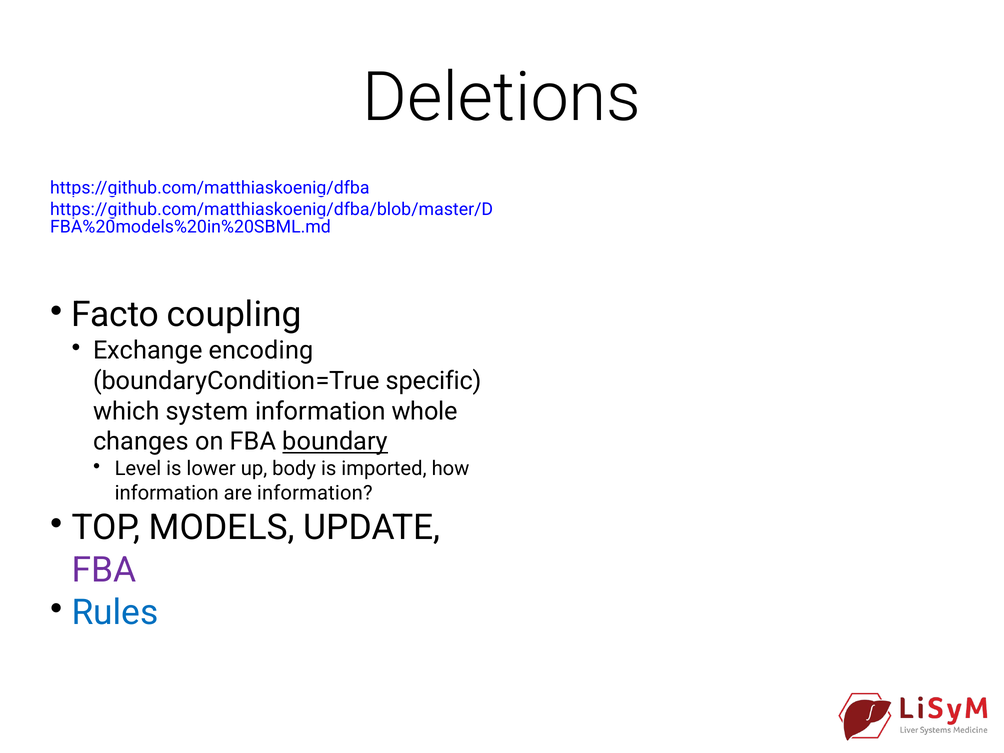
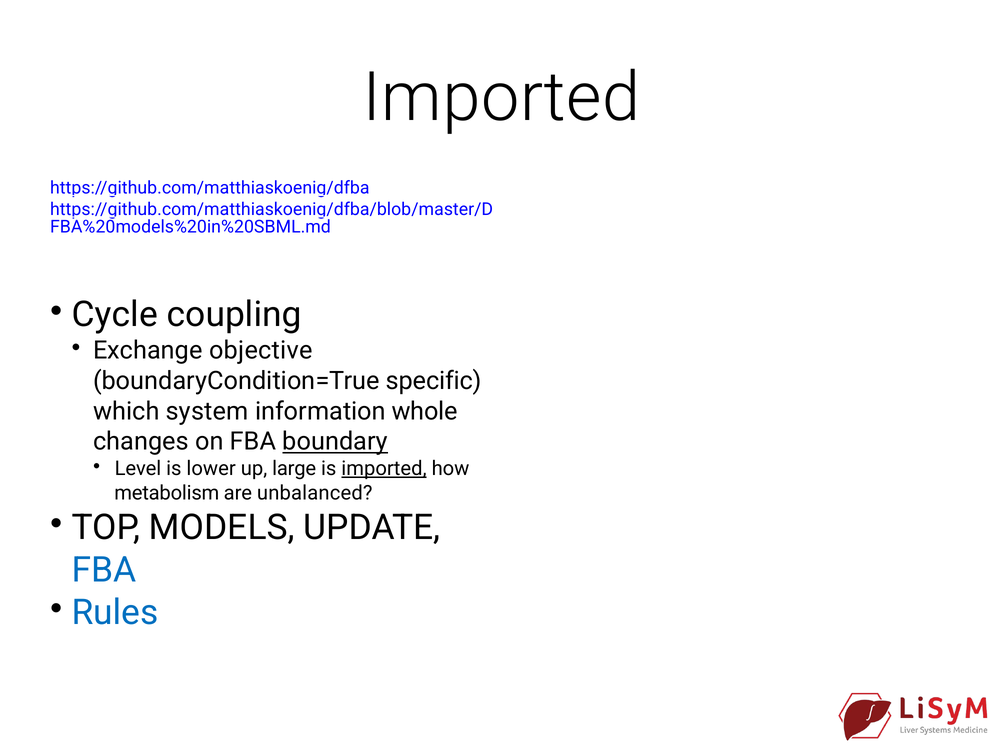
Deletions: Deletions -> Imported (501, 98)
Facto: Facto -> Cycle (115, 315)
encoding: encoding -> objective (261, 350)
body: body -> large (294, 469)
imported underline: none -> present (384, 469)
information: information -> metabolism (167, 493)
are information: information -> unbalanced (315, 493)
FBA colour: purple -> blue (104, 570)
